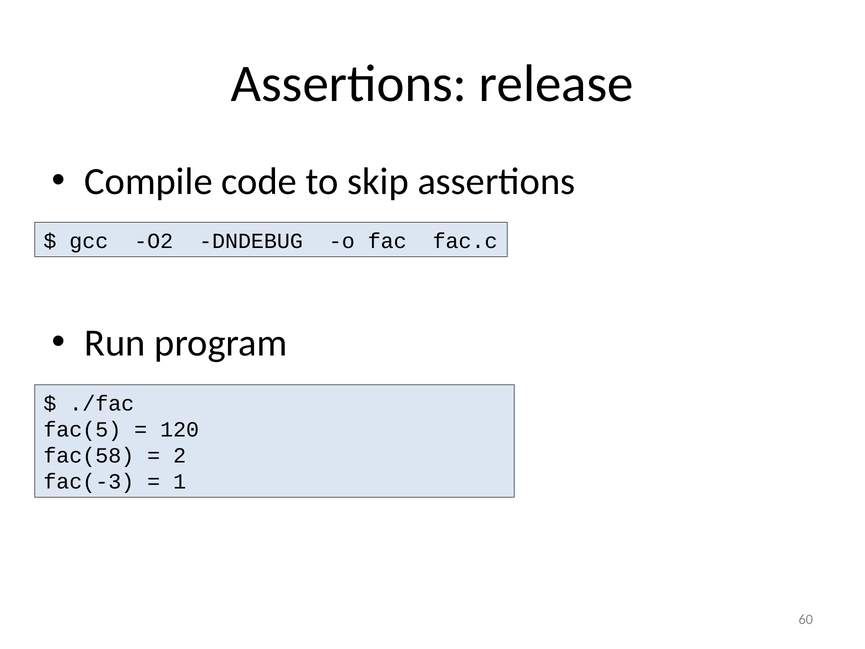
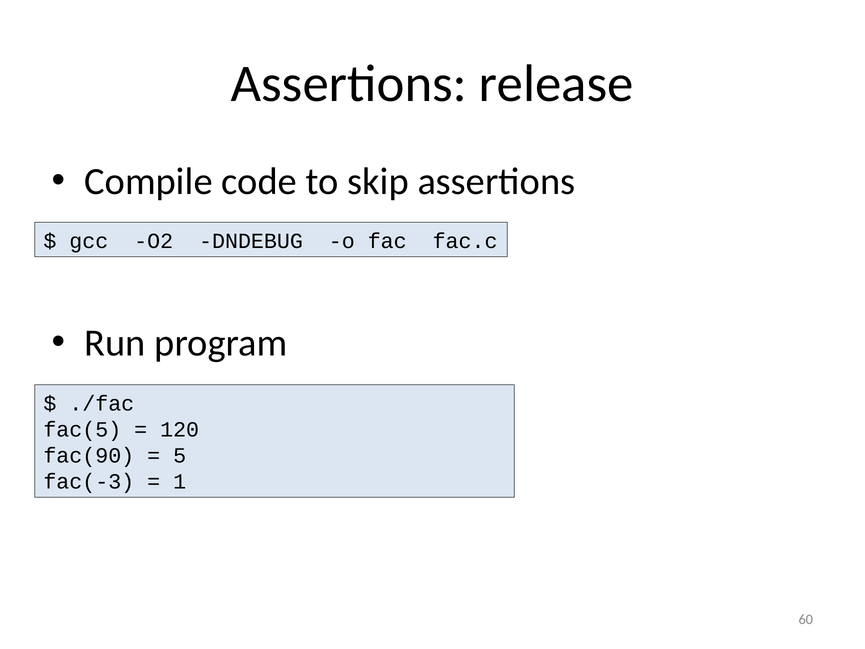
fac(58: fac(58 -> fac(90 (89, 455)
2: 2 -> 5 (180, 455)
